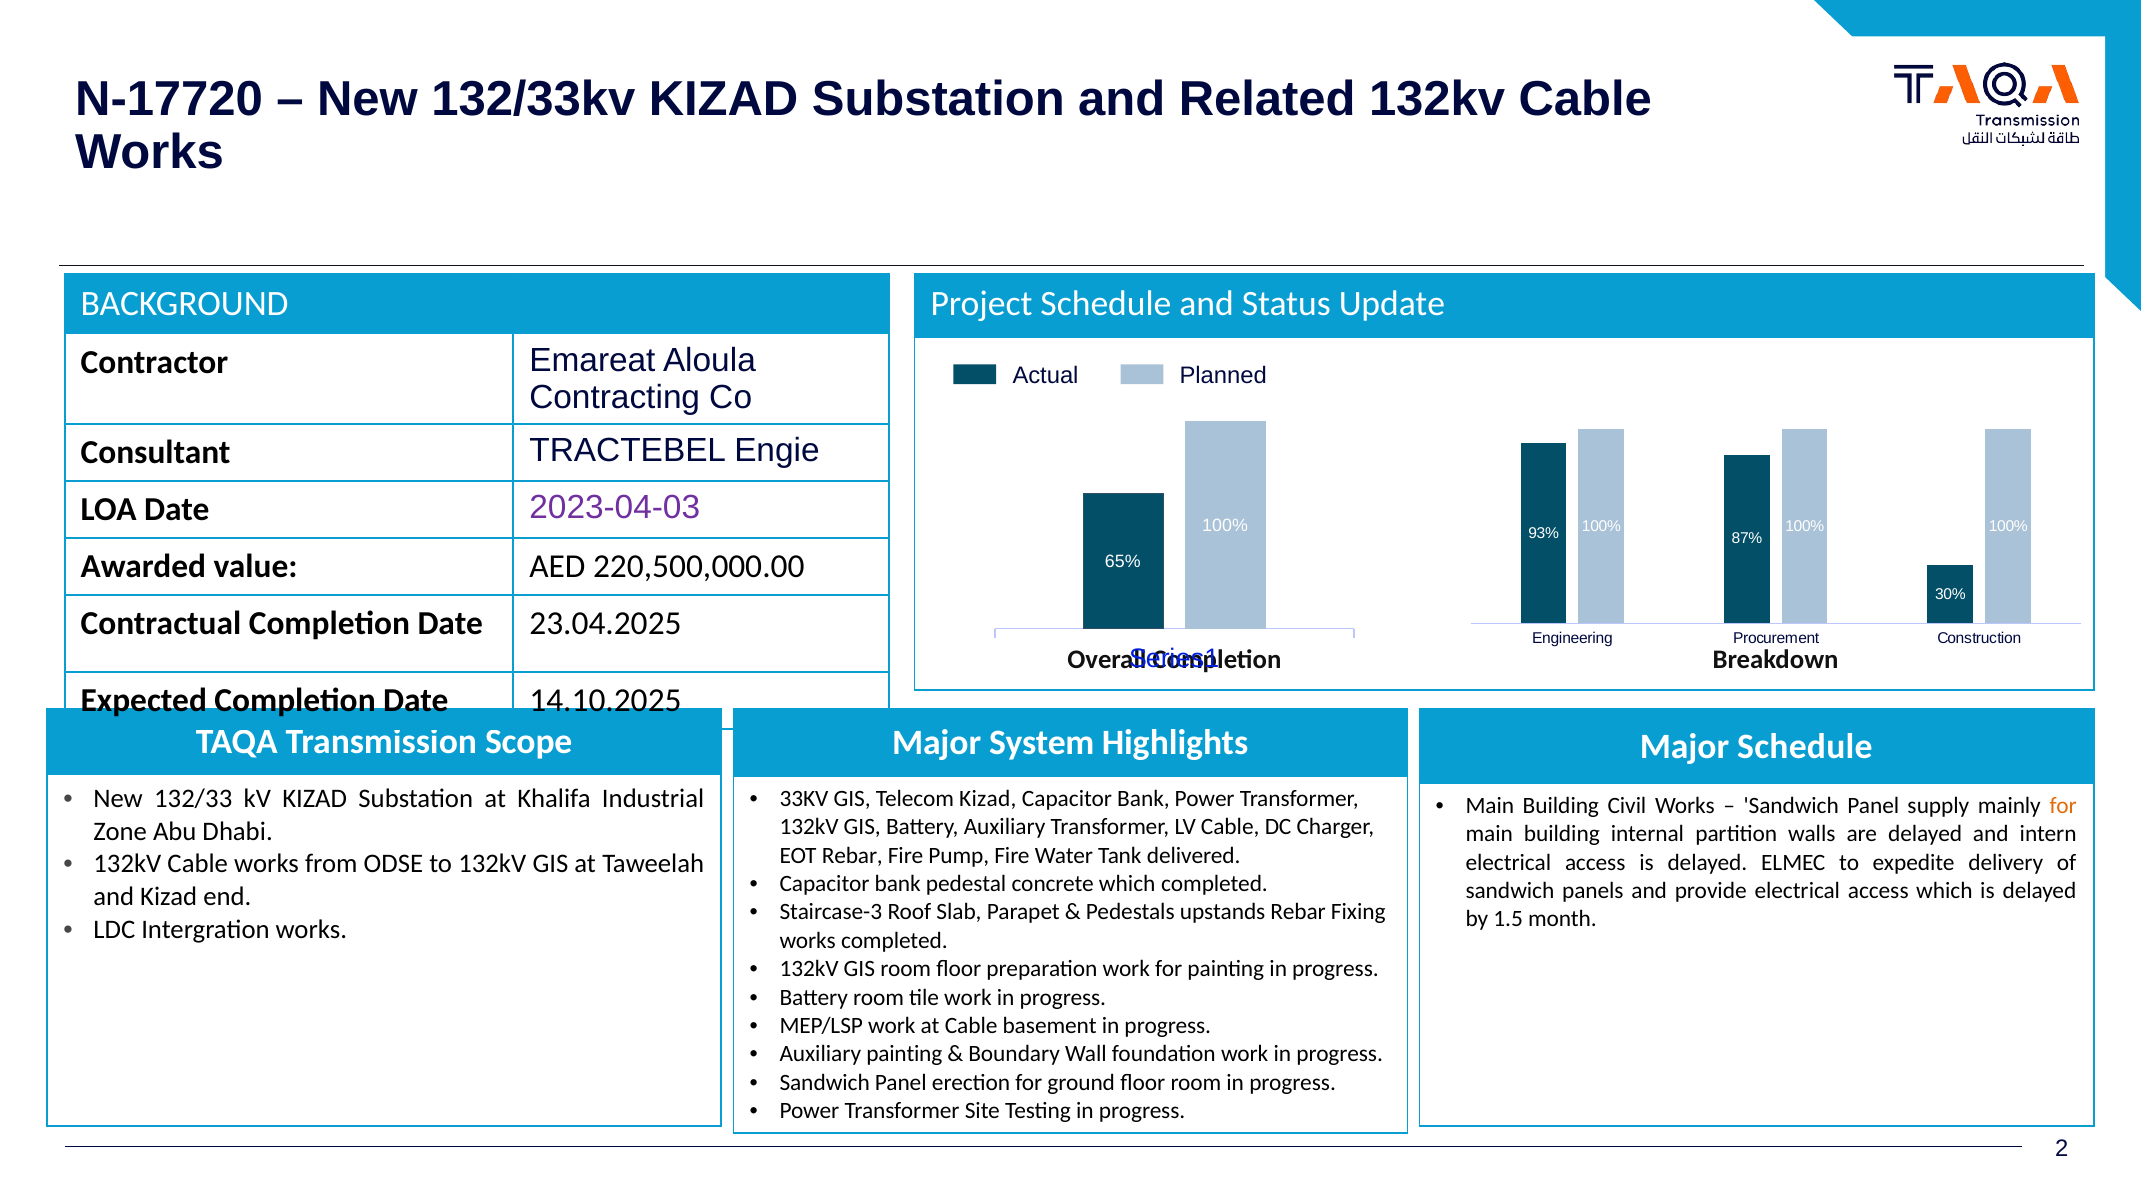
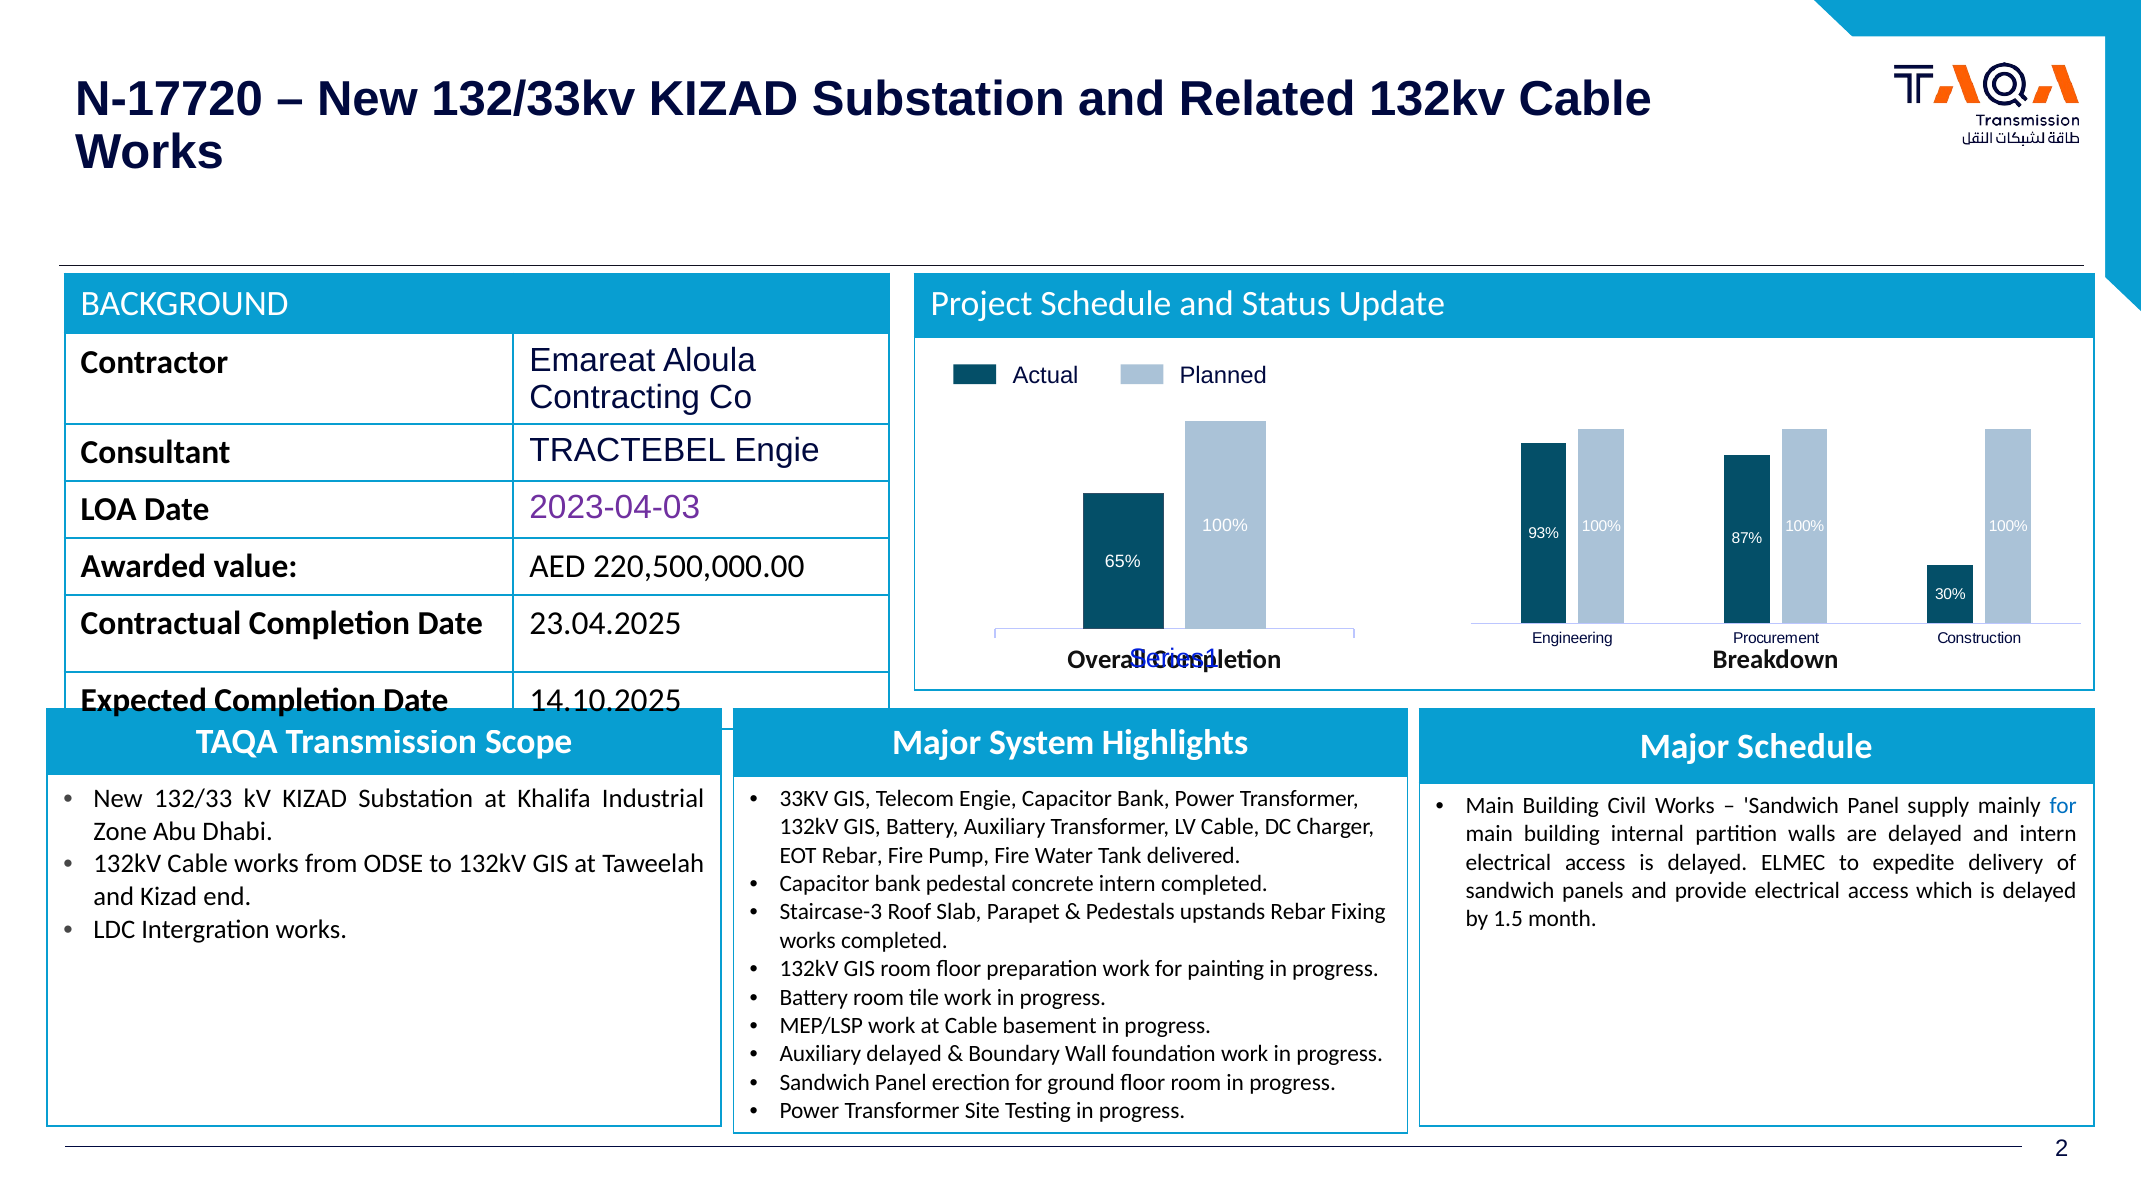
Telecom Kizad: Kizad -> Engie (988, 799)
for colour: orange -> blue (2063, 806)
concrete which: which -> intern (1127, 884)
Auxiliary painting: painting -> delayed (904, 1054)
